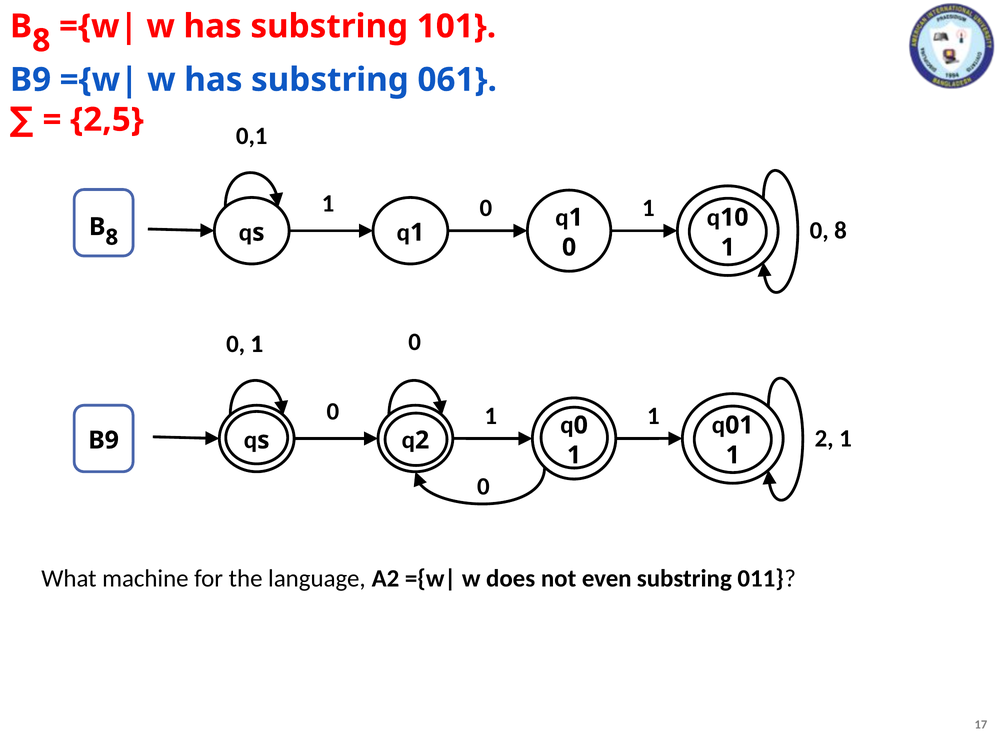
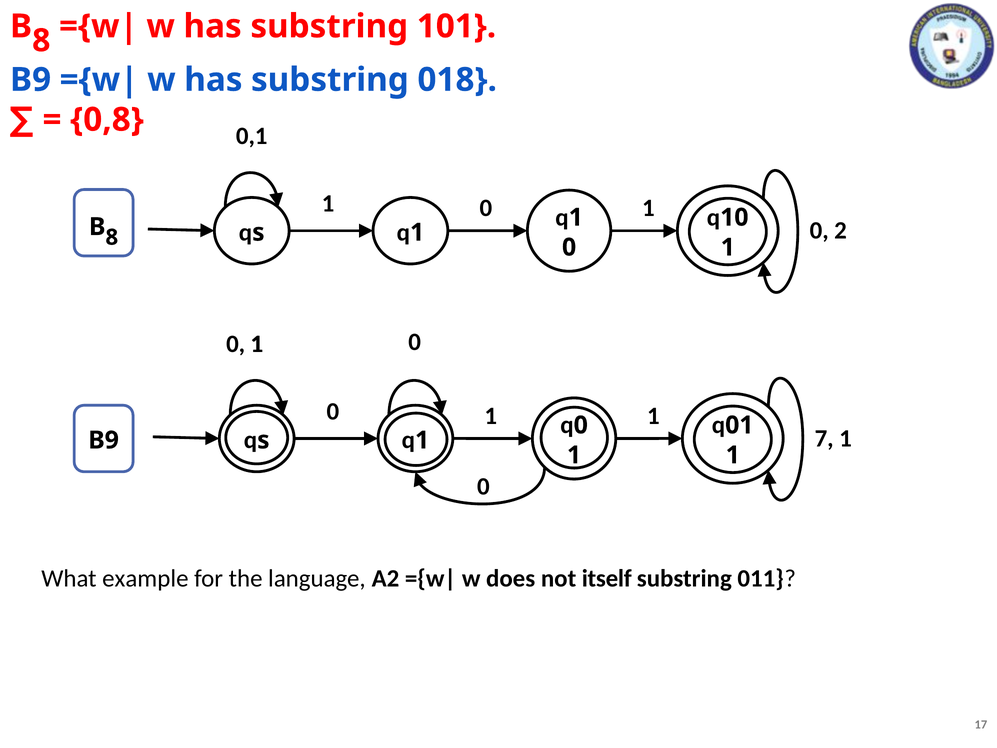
061: 061 -> 018 (457, 80)
2,5: 2,5 -> 0,8 (107, 120)
0 8: 8 -> 2 (841, 231)
2: 2 -> 7 (824, 438)
2: 2 -> 1 (422, 440)
machine: machine -> example (145, 578)
even: even -> itself (607, 578)
